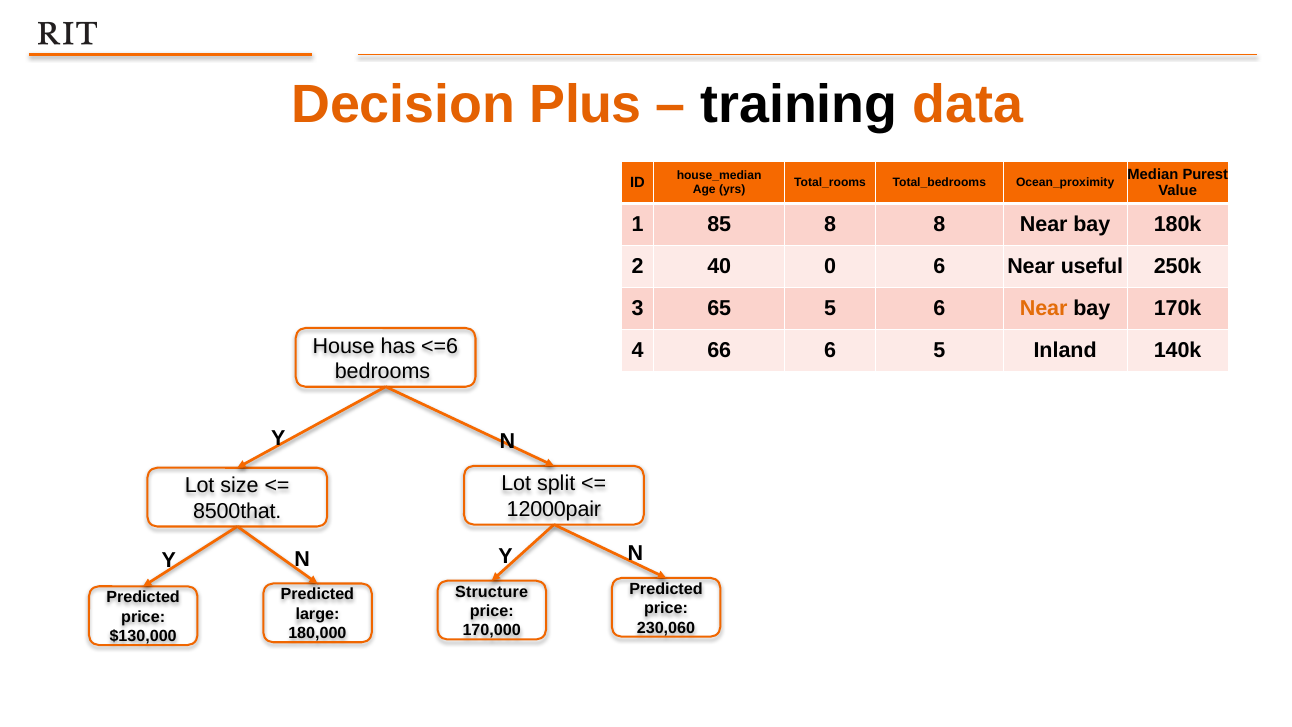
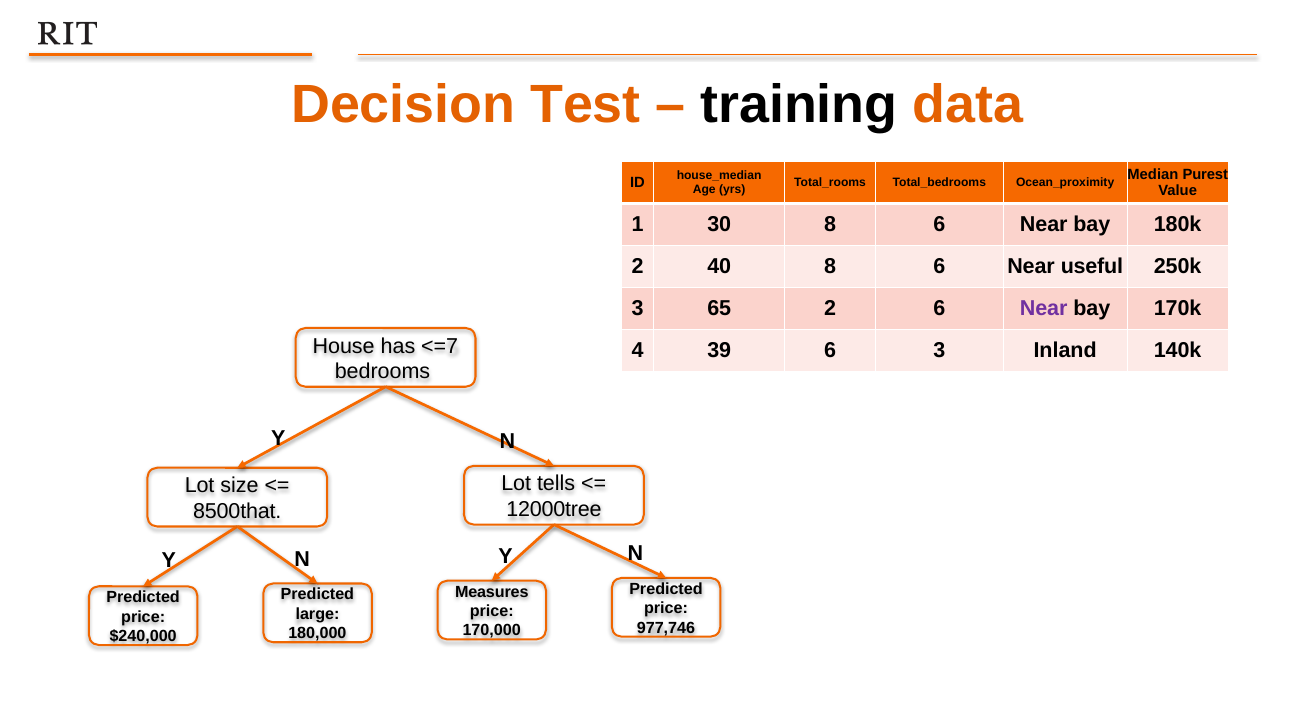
Plus: Plus -> Test (586, 104)
85: 85 -> 30 (719, 225)
8: 8 -> 6 (939, 225)
40 0: 0 -> 8 (830, 267)
65 5: 5 -> 2 (830, 309)
Near colour: orange -> purple (1044, 309)
<=6: <=6 -> <=7 (440, 346)
66: 66 -> 39 (719, 351)
6 5: 5 -> 3 (939, 351)
split: split -> tells (556, 484)
12000pair: 12000pair -> 12000tree (554, 509)
Structure: Structure -> Measures (492, 592)
230,060: 230,060 -> 977,746 (666, 628)
$130,000: $130,000 -> $240,000 (143, 636)
